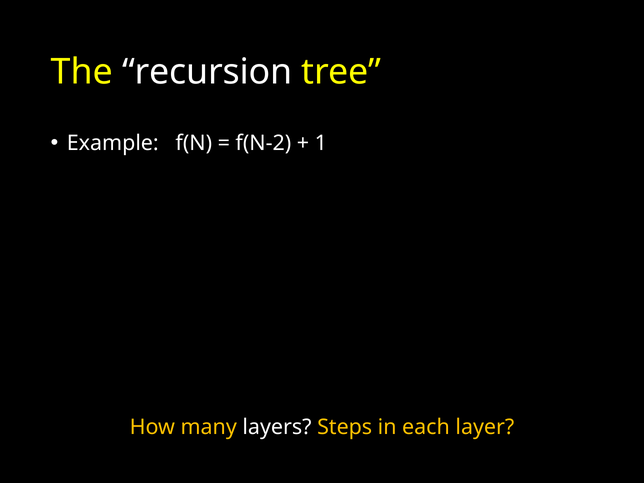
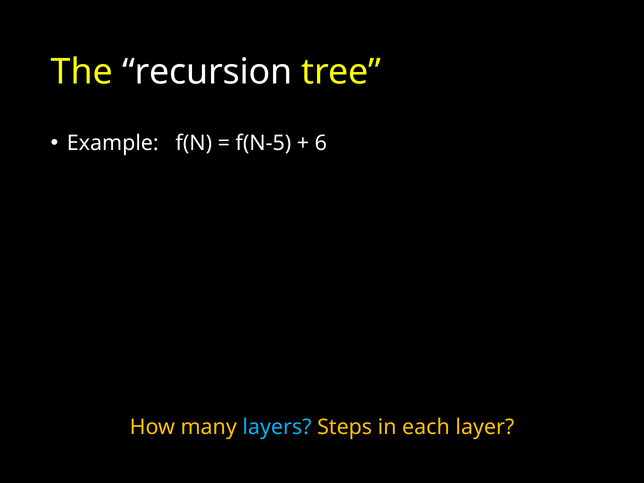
f(N-2: f(N-2 -> f(N-5 (263, 143)
1: 1 -> 6 (321, 143)
layers colour: white -> light blue (277, 427)
